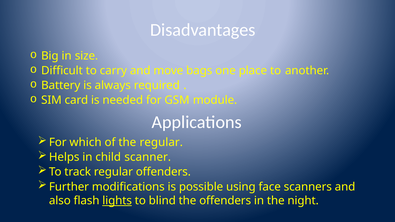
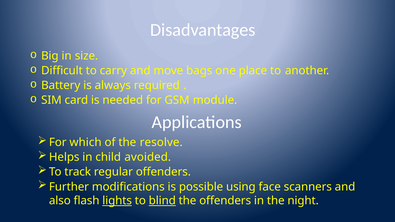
the regular: regular -> resolve (161, 142)
scanner: scanner -> avoided (148, 157)
blind underline: none -> present (162, 201)
